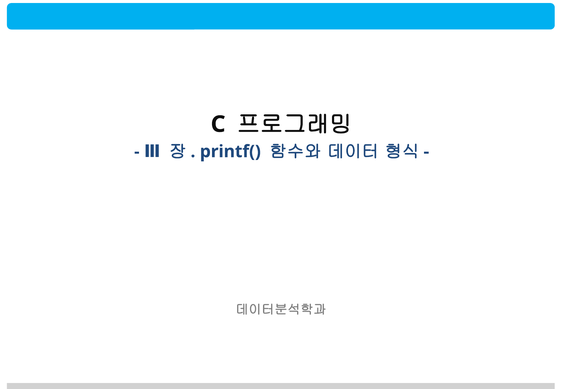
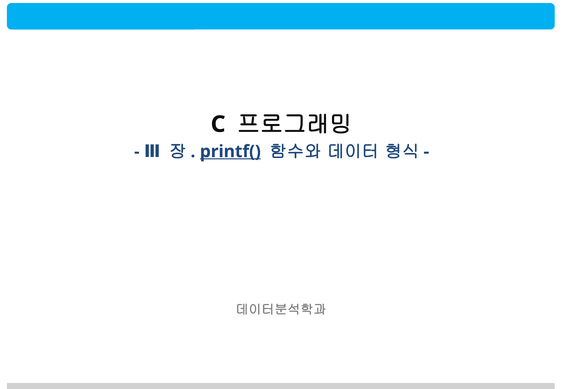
printf( underline: none -> present (230, 152)
